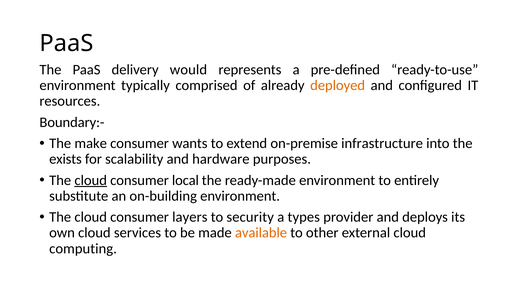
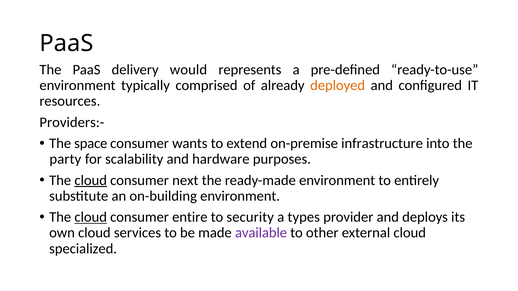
Boundary:-: Boundary:- -> Providers:- (72, 122)
make: make -> space (91, 144)
exists: exists -> party (65, 159)
local: local -> next (185, 180)
cloud underline: none -> present (91, 217)
layers: layers -> entire (190, 217)
available colour: orange -> purple (261, 233)
computing: computing -> specialized (83, 249)
